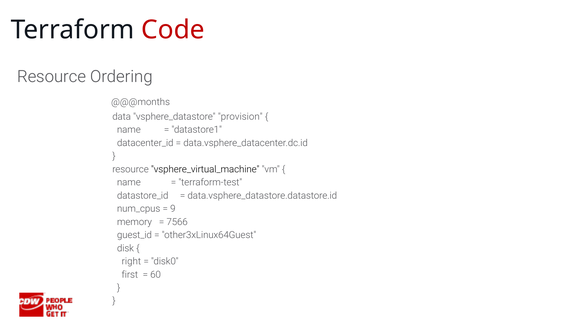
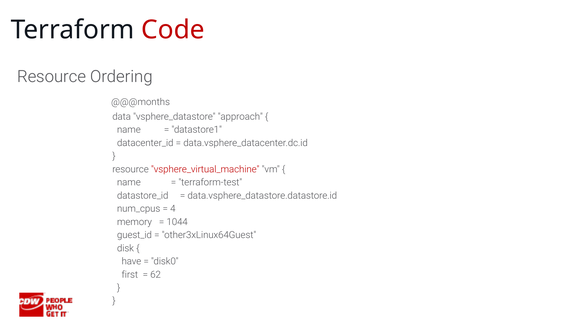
provision: provision -> approach (240, 117)
vsphere_virtual_machine colour: black -> red (205, 169)
9: 9 -> 4 (173, 209)
7566: 7566 -> 1044 (177, 222)
right: right -> have (131, 262)
60: 60 -> 62 (156, 275)
